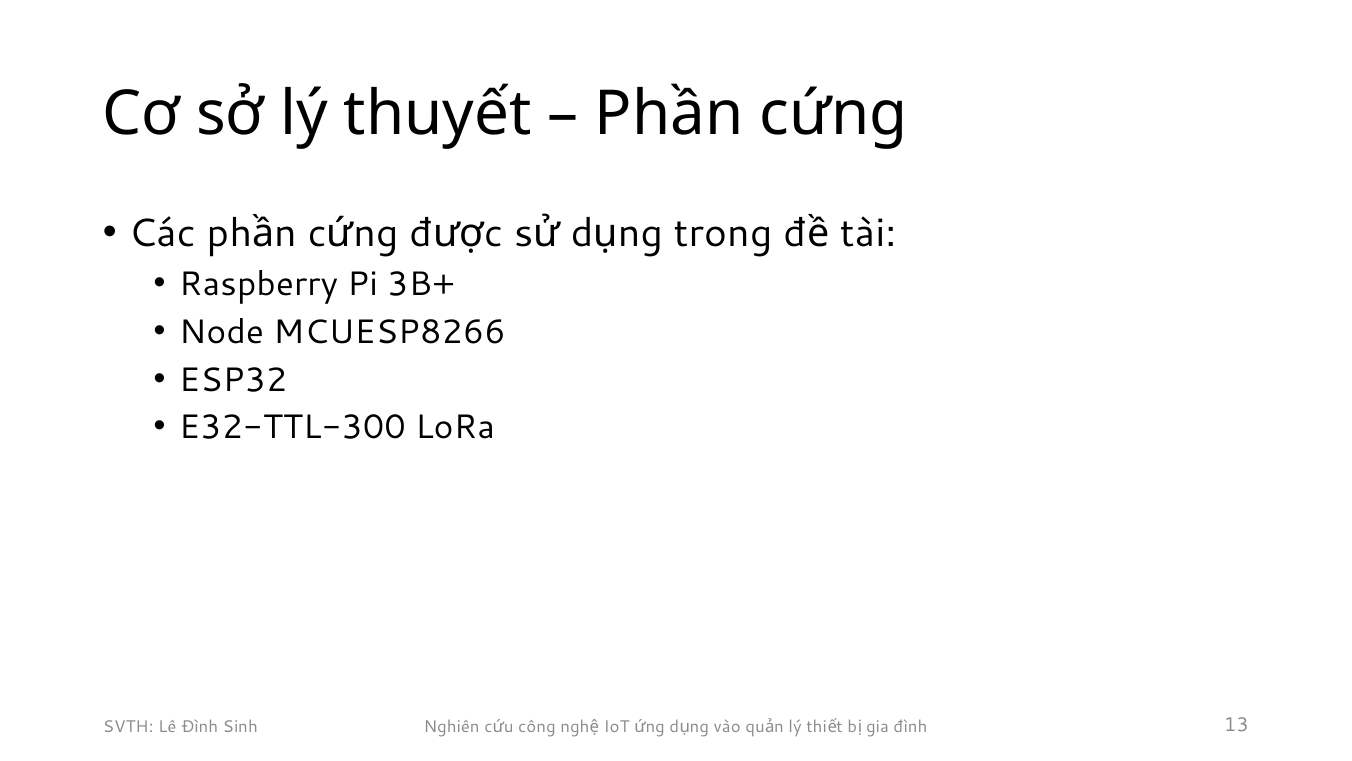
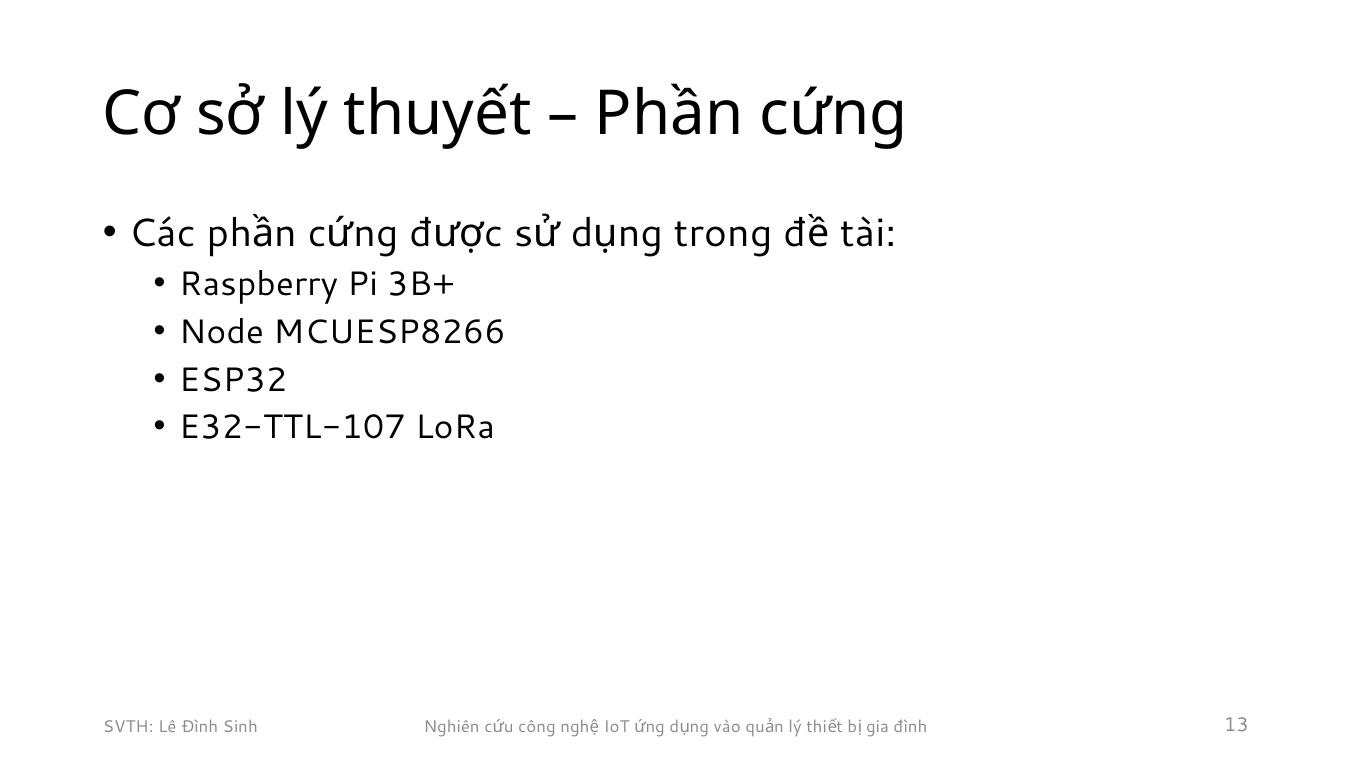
E32-TTL-300: E32-TTL-300 -> E32-TTL-107 (292, 427)
